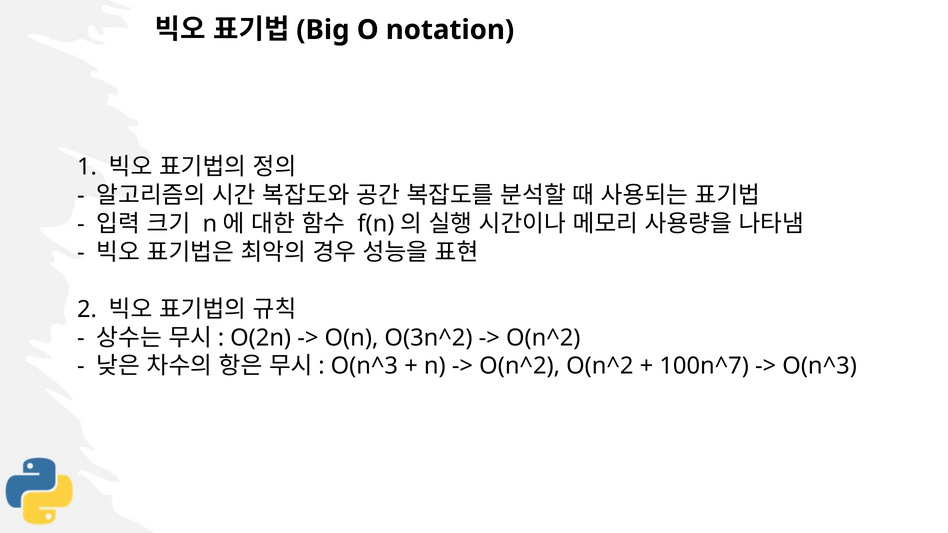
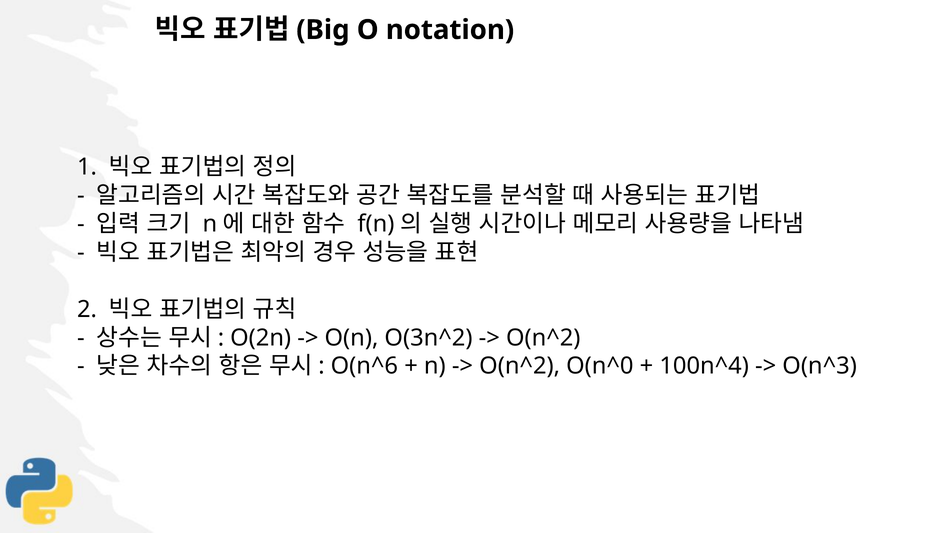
O(n^3: O(n^3 -> O(n^6 (364, 366)
O(n^2 O(n^2: O(n^2 -> O(n^0 (600, 366)
100n^7: 100n^7 -> 100n^4 (704, 366)
